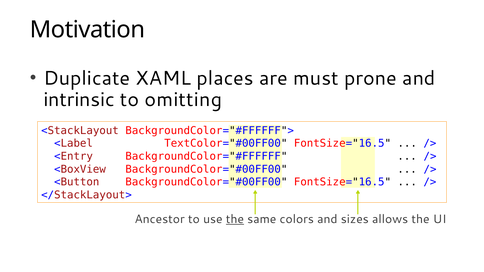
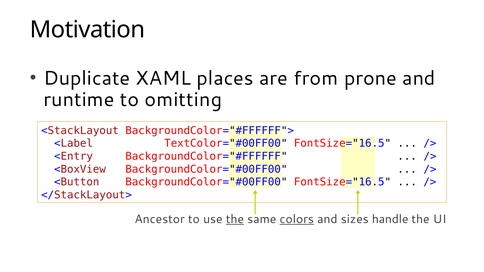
must: must -> from (316, 78)
intrinsic: intrinsic -> runtime (79, 100)
colors underline: none -> present (297, 219)
allows: allows -> handle (390, 219)
